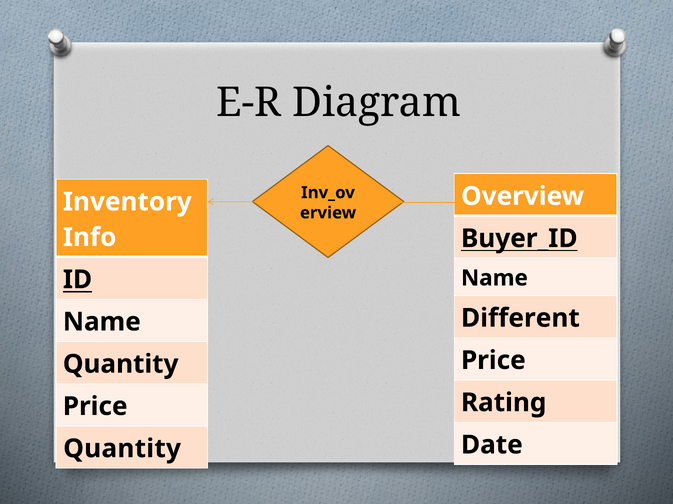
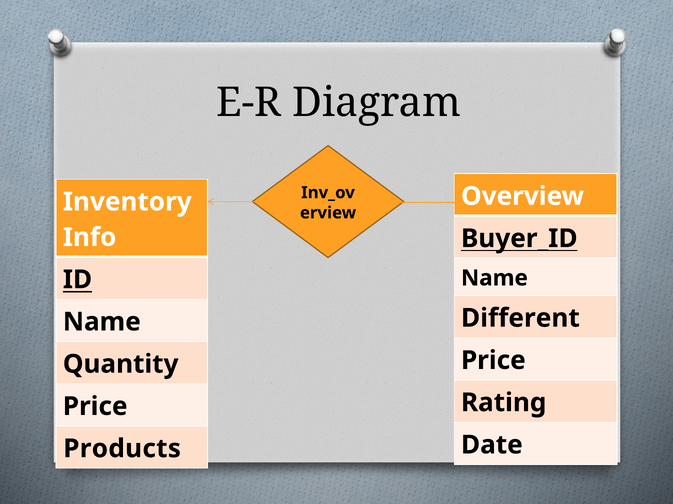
Quantity: Quantity -> Products (122, 449)
